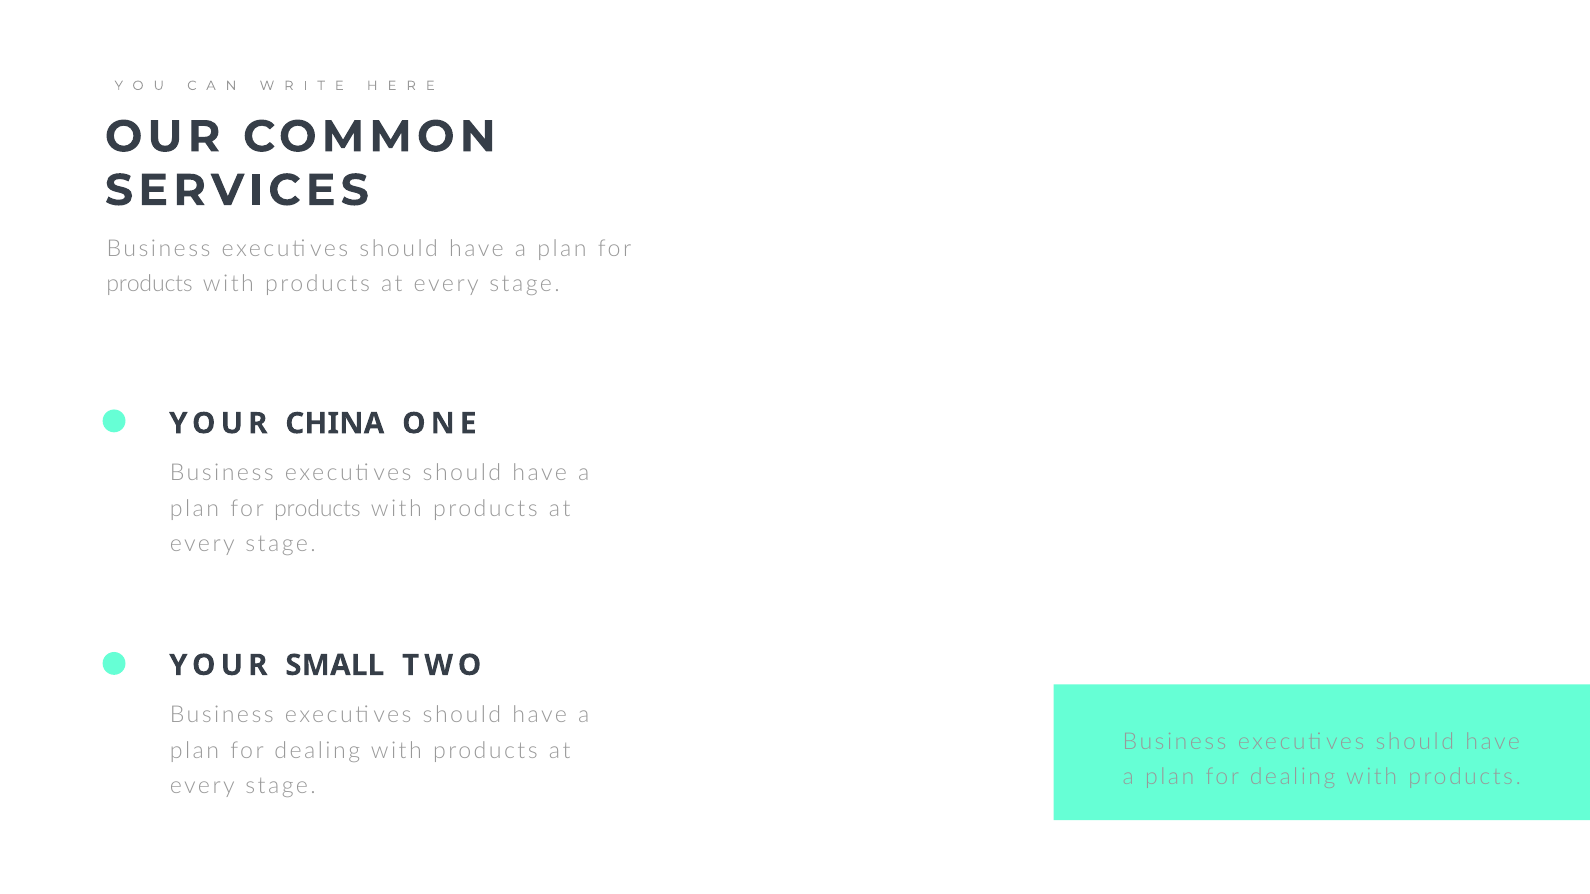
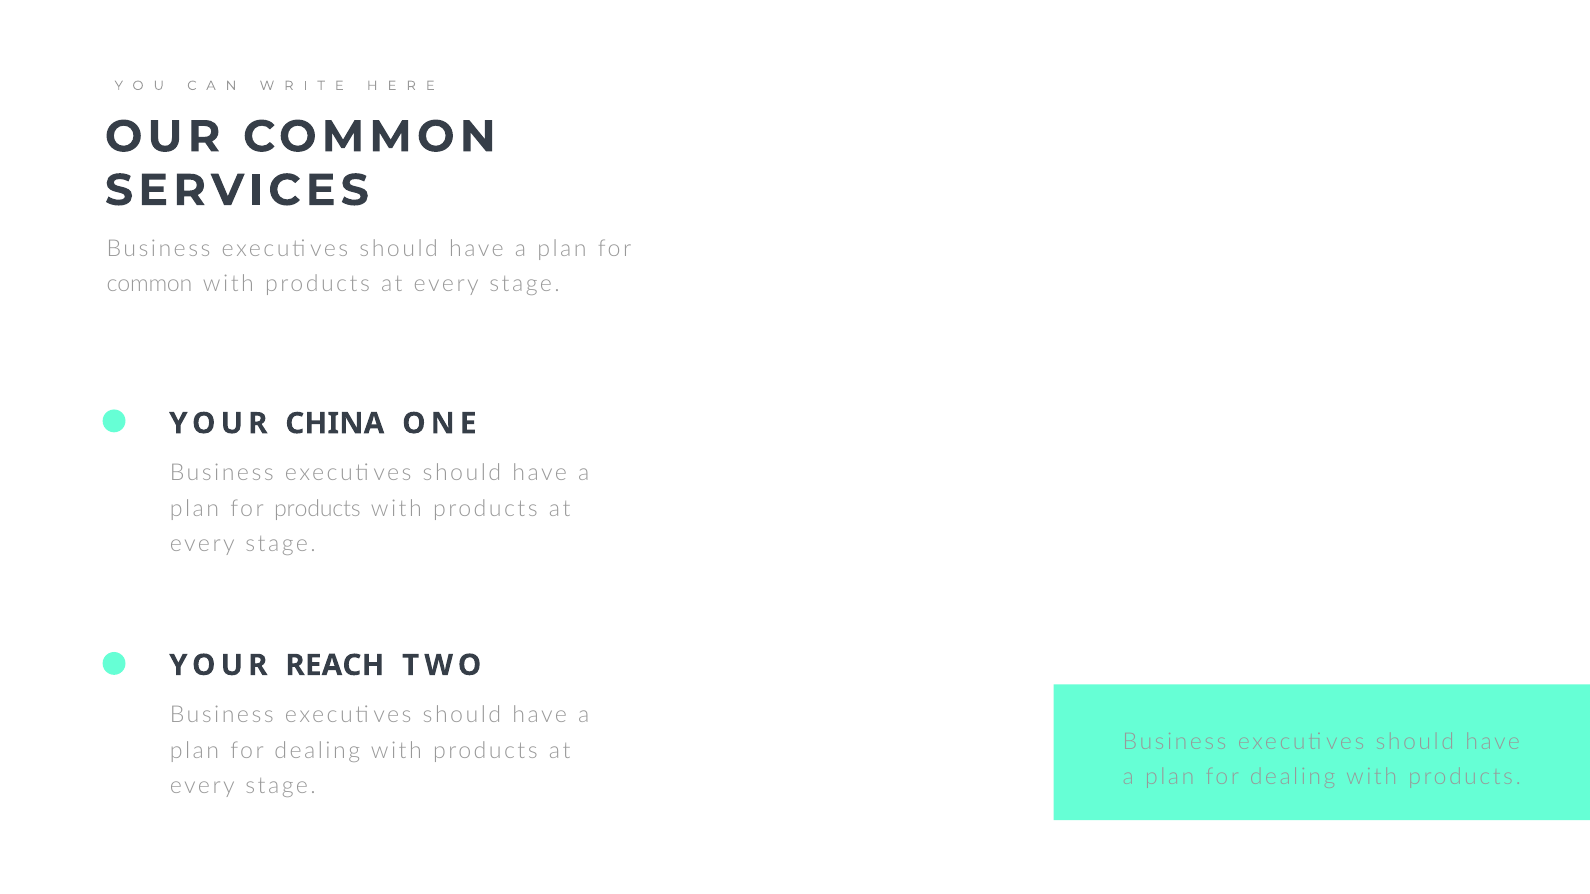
products: products -> common (150, 284)
SMALL: SMALL -> REACH (335, 666)
